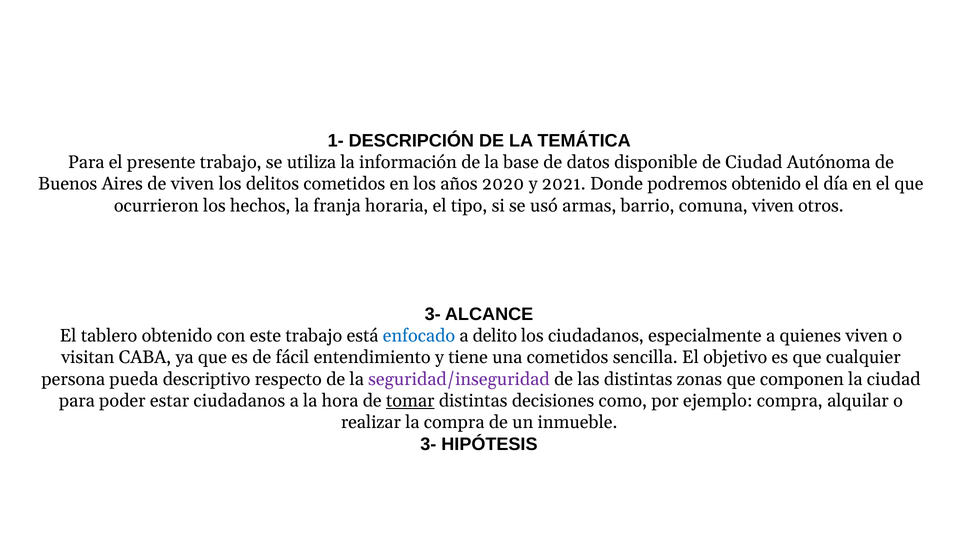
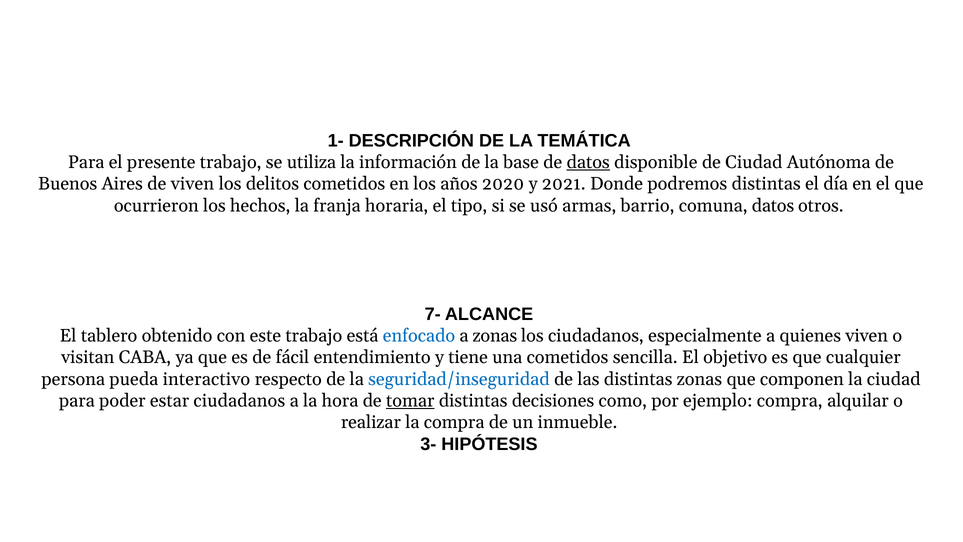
datos underline: none -> present (588, 162)
podremos obtenido: obtenido -> distintas (766, 184)
comuna viven: viven -> datos (773, 206)
3-: 3- -> 7- (433, 314)
a delito: delito -> zonas (495, 336)
descriptivo: descriptivo -> interactivo (206, 379)
seguridad/inseguridad colour: purple -> blue (459, 379)
